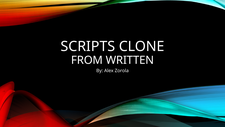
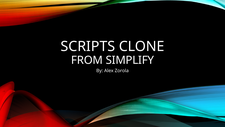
WRITTEN: WRITTEN -> SIMPLIFY (130, 60)
